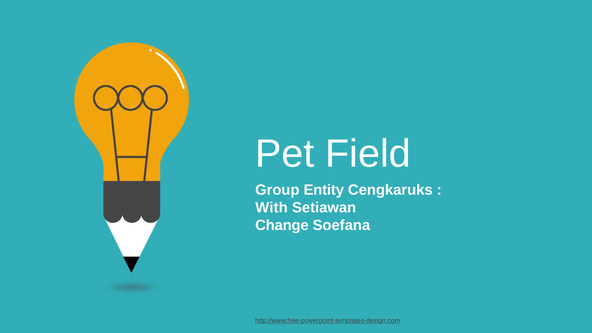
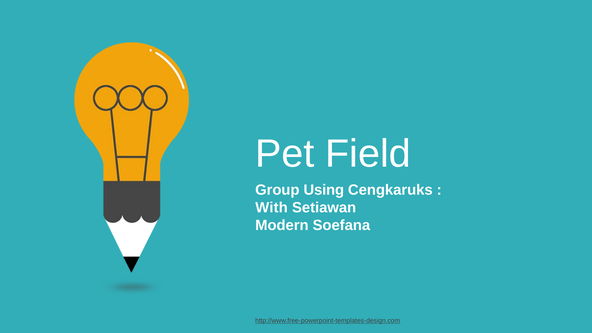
Entity: Entity -> Using (324, 190)
Change: Change -> Modern (282, 225)
